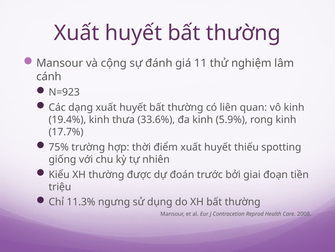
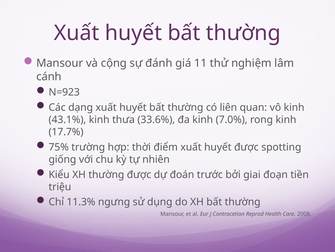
19.4%: 19.4% -> 43.1% (67, 119)
5.9%: 5.9% -> 7.0% (232, 119)
huyết thiếu: thiếu -> được (246, 147)
